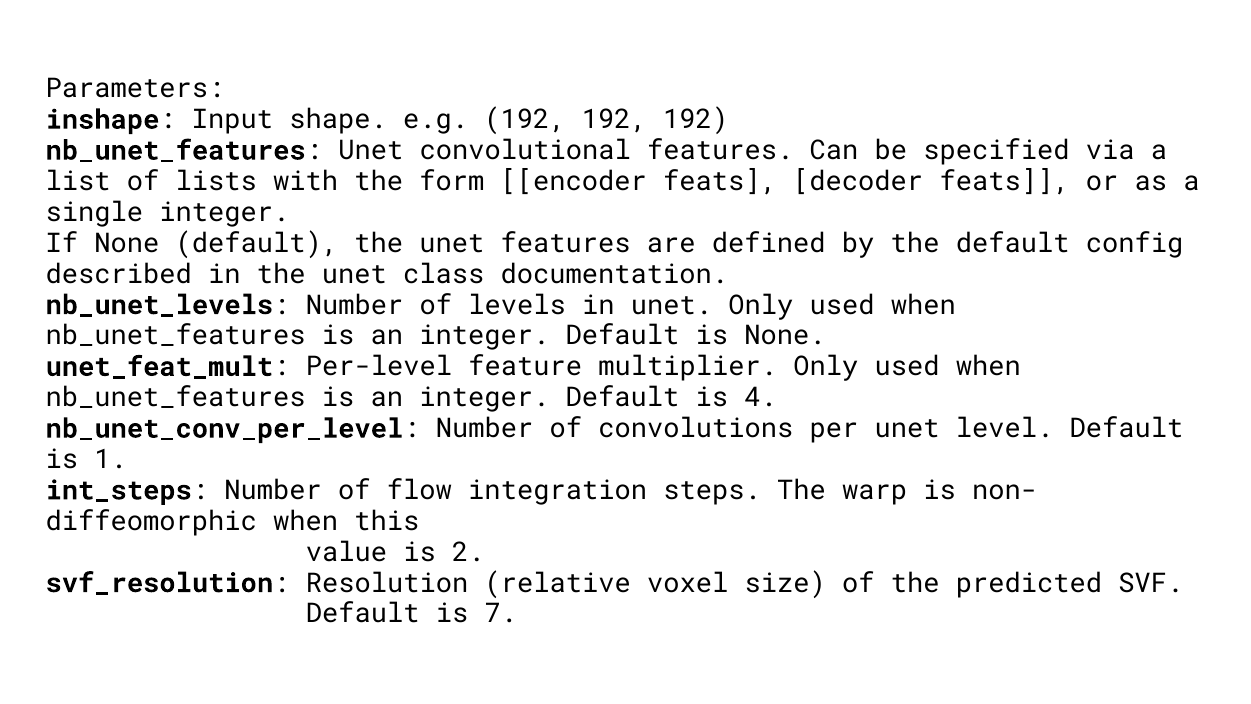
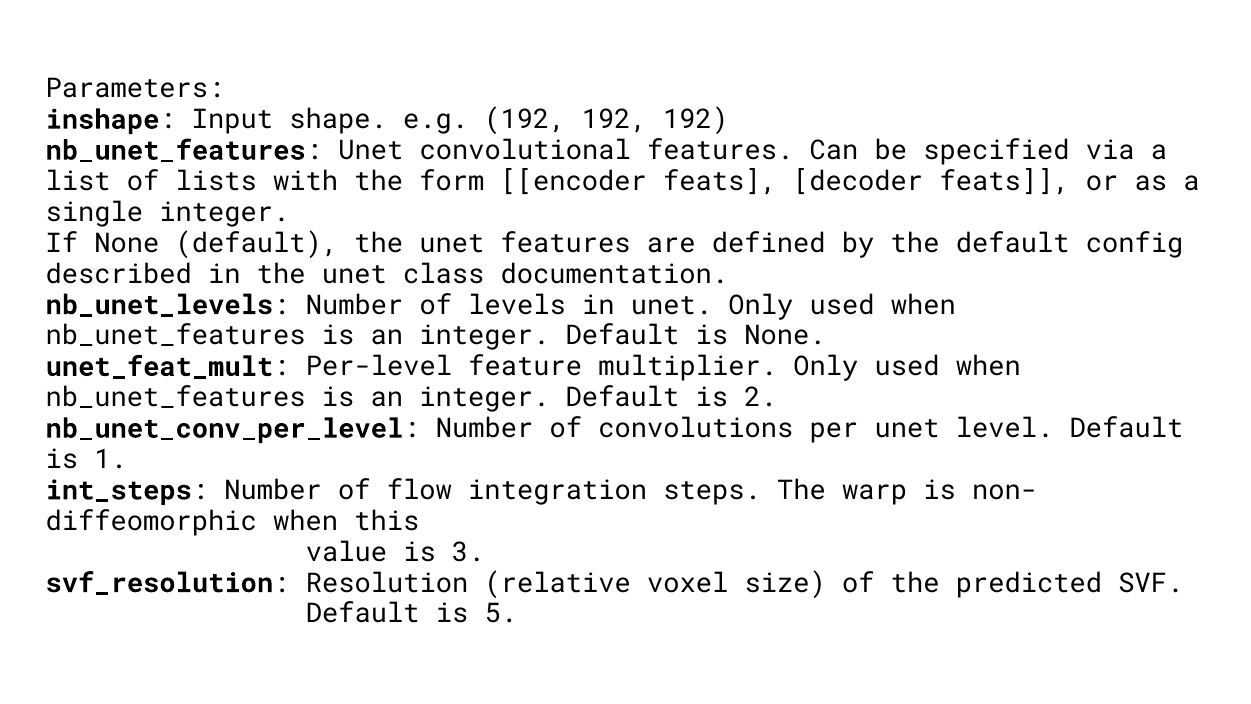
4: 4 -> 2 (761, 398)
2: 2 -> 3 (468, 552)
7: 7 -> 5 (501, 614)
